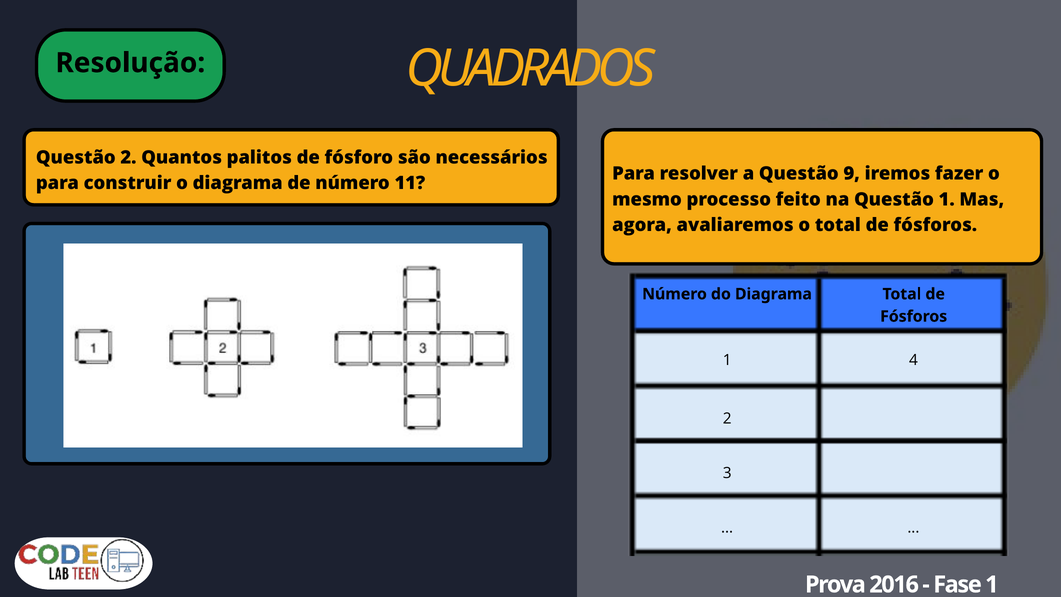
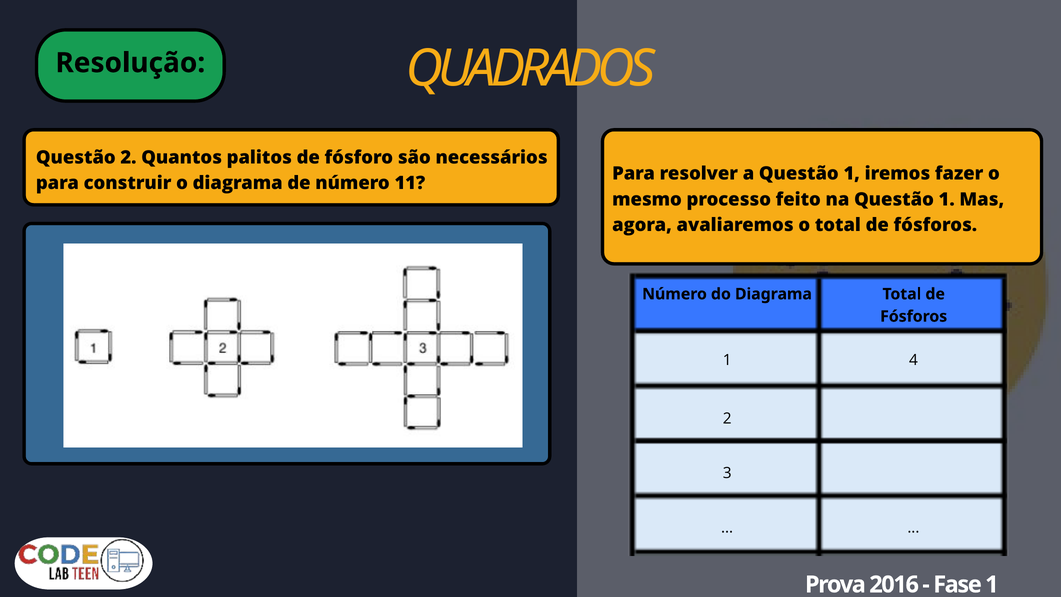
a Questão 9: 9 -> 1 (852, 174)
